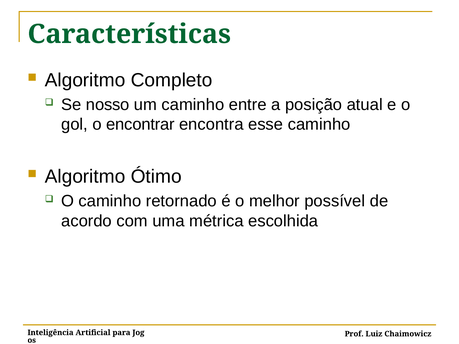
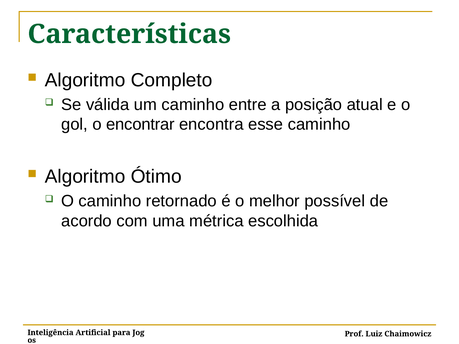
nosso: nosso -> válida (108, 105)
